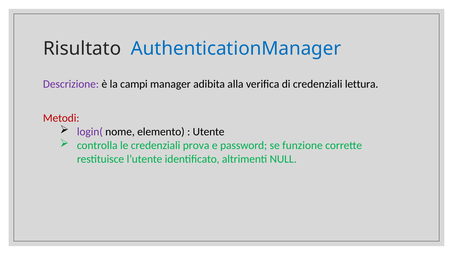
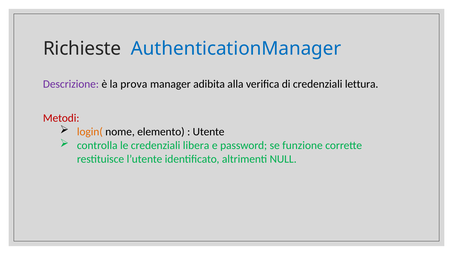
Risultato: Risultato -> Richieste (82, 49)
campi: campi -> prova (134, 84)
login( colour: purple -> orange (90, 132)
prova: prova -> libera (196, 145)
